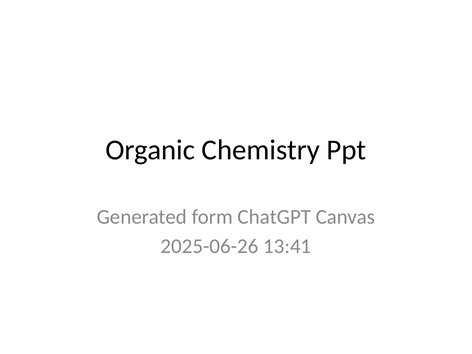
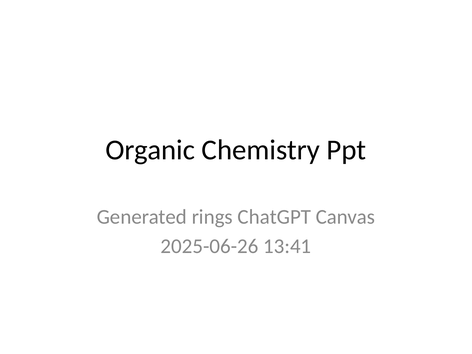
form: form -> rings (212, 217)
